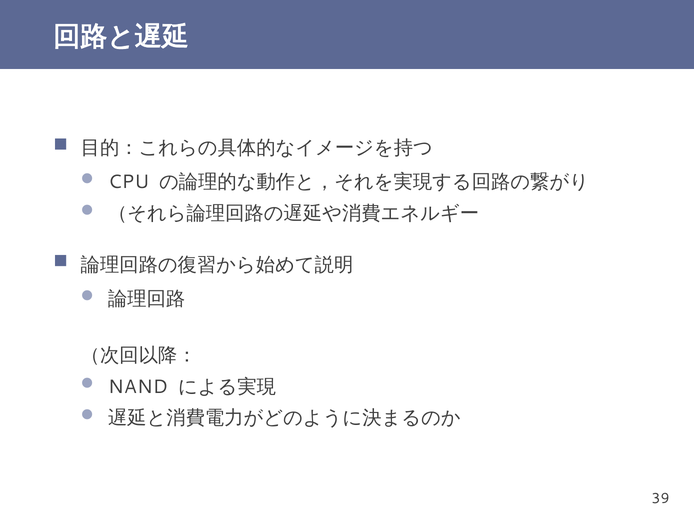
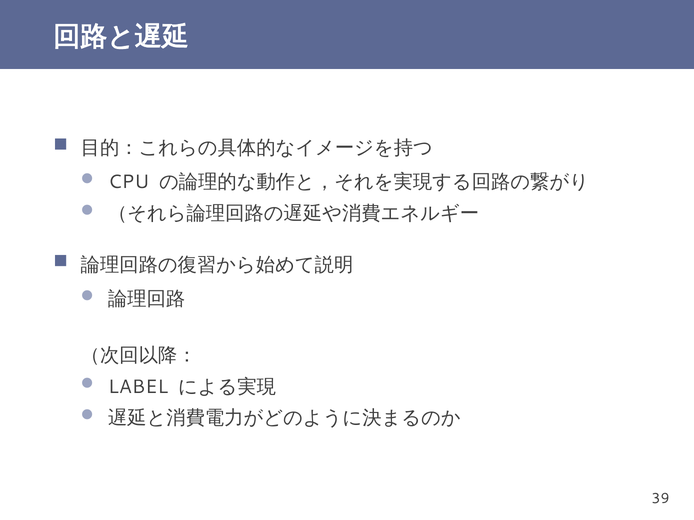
NAND: NAND -> LABEL (138, 387)
